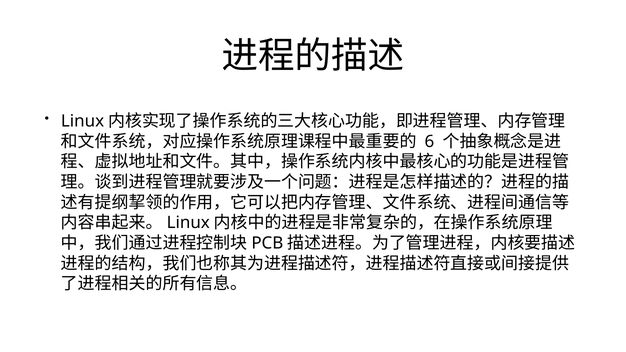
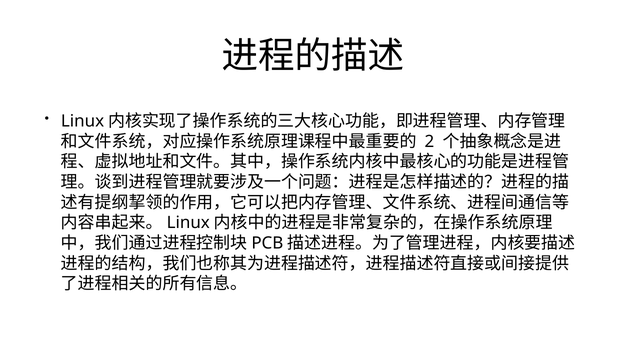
6: 6 -> 2 (429, 141)
